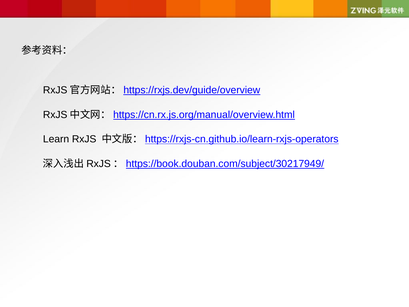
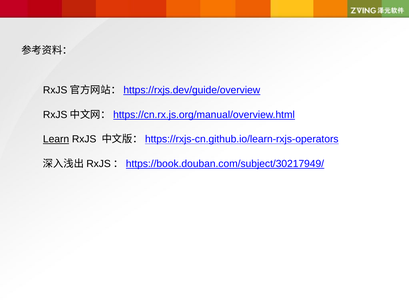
Learn underline: none -> present (56, 139)
